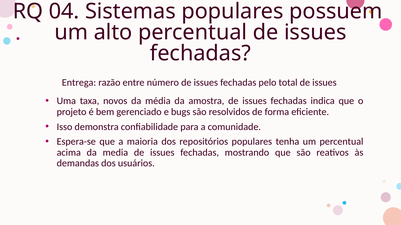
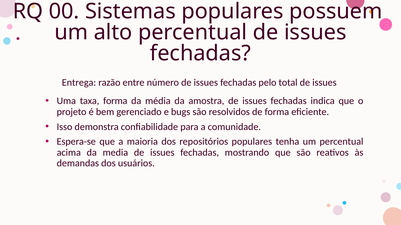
04: 04 -> 00 (64, 11)
taxa novos: novos -> forma (115, 101)
